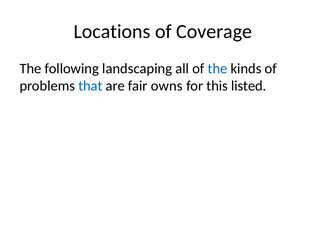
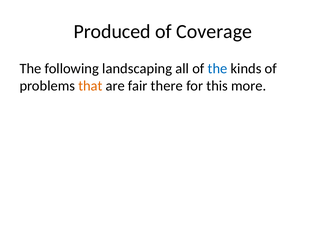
Locations: Locations -> Produced (112, 32)
that colour: blue -> orange (90, 86)
owns: owns -> there (167, 86)
listed: listed -> more (249, 86)
